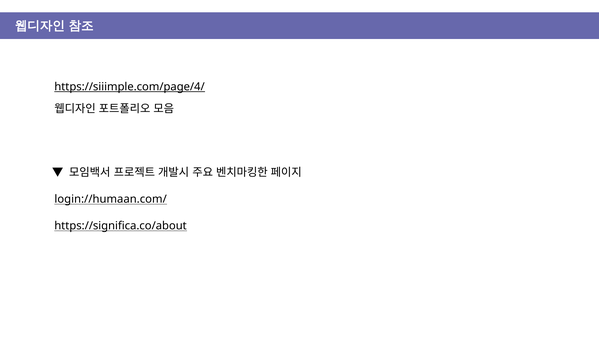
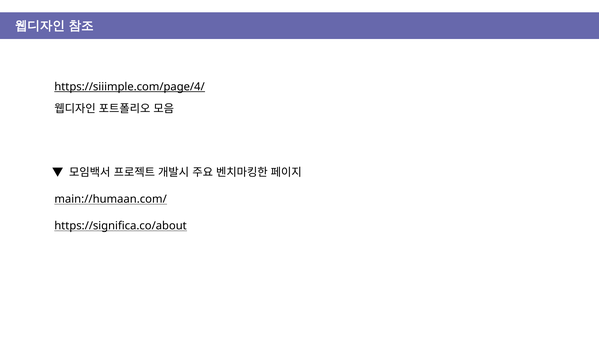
login://humaan.com/: login://humaan.com/ -> main://humaan.com/ (111, 199)
